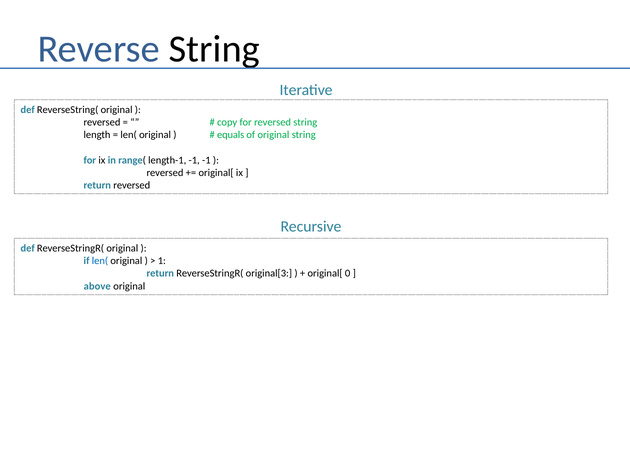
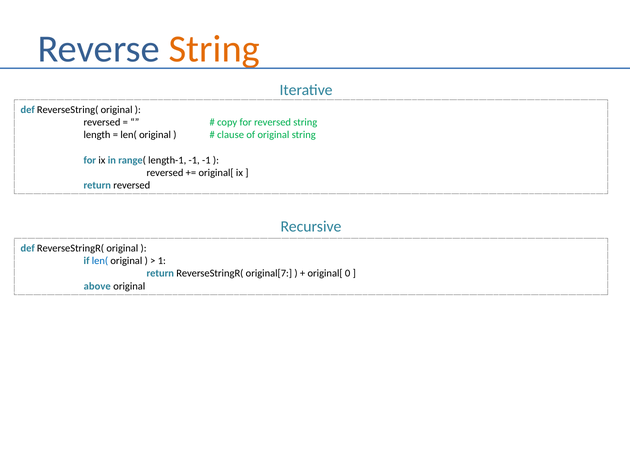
String colour: black -> orange (214, 49)
equals: equals -> clause (231, 135)
original[3: original[3 -> original[7 (269, 274)
